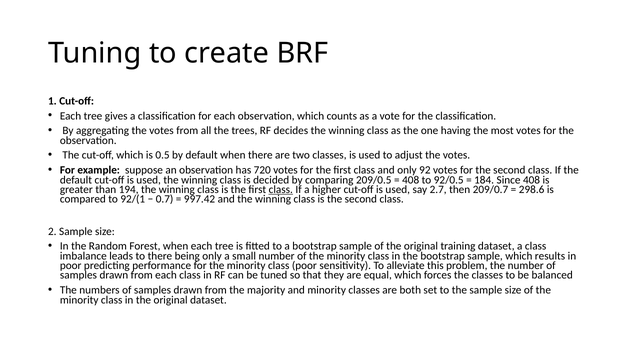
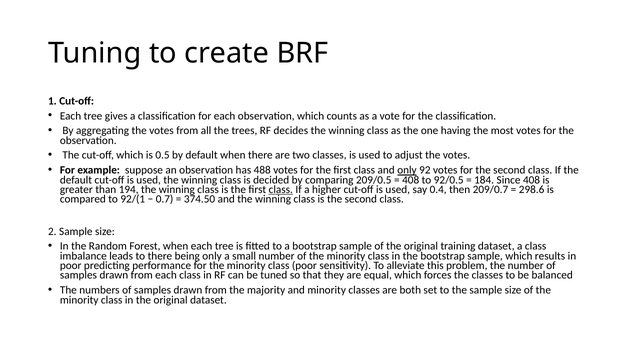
720: 720 -> 488 (262, 170)
only underline: none -> present (407, 170)
2.7: 2.7 -> 0.4 (438, 189)
997.42: 997.42 -> 374.50 (200, 199)
